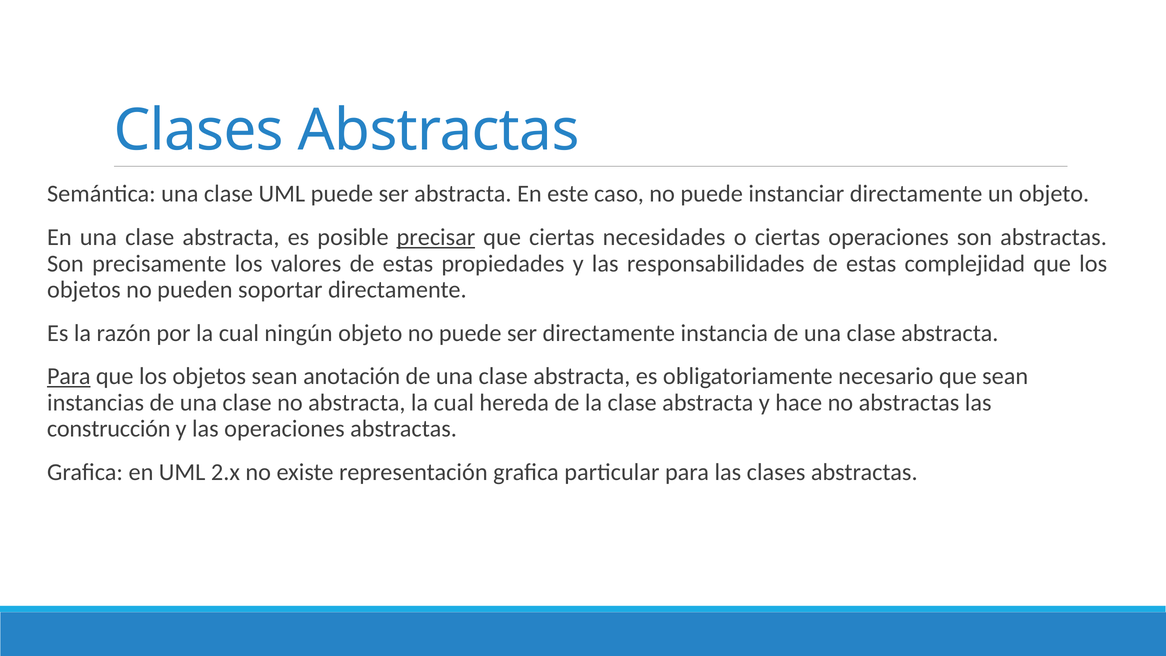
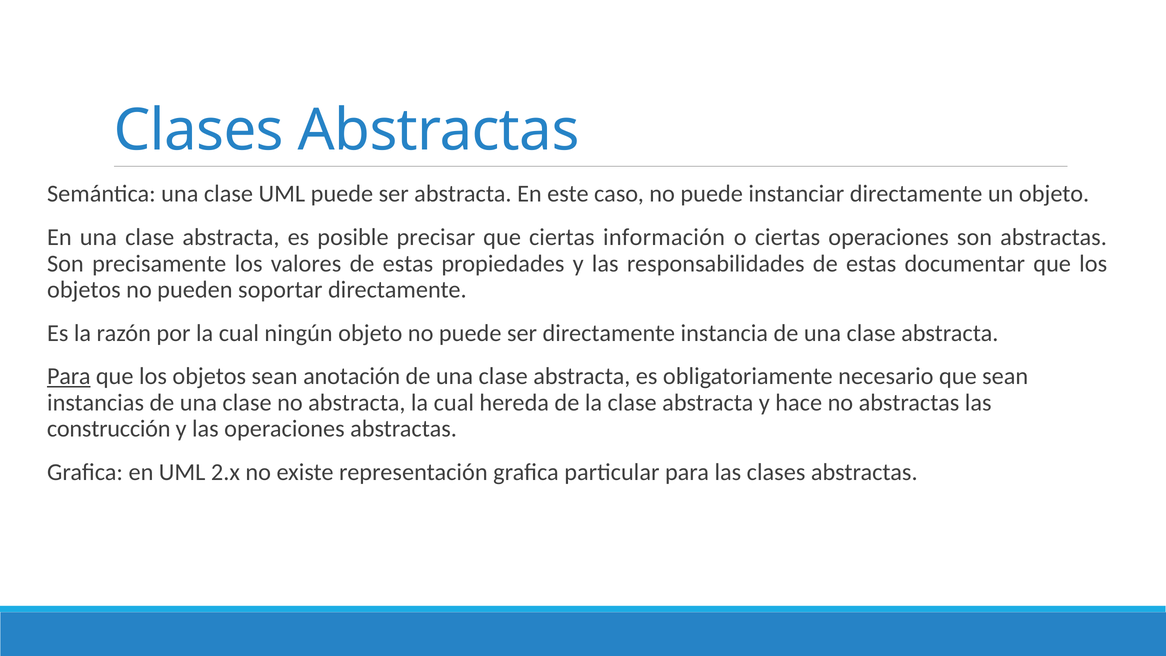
precisar underline: present -> none (436, 237)
necesidades: necesidades -> información (664, 237)
complejidad: complejidad -> documentar (965, 263)
